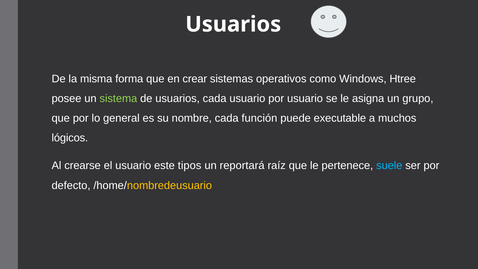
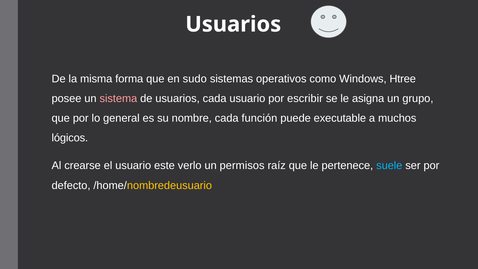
crear: crear -> sudo (195, 79)
sistema colour: light green -> pink (118, 99)
por usuario: usuario -> escribir (305, 99)
tipos: tipos -> verlo (190, 166)
reportará: reportará -> permisos (242, 166)
